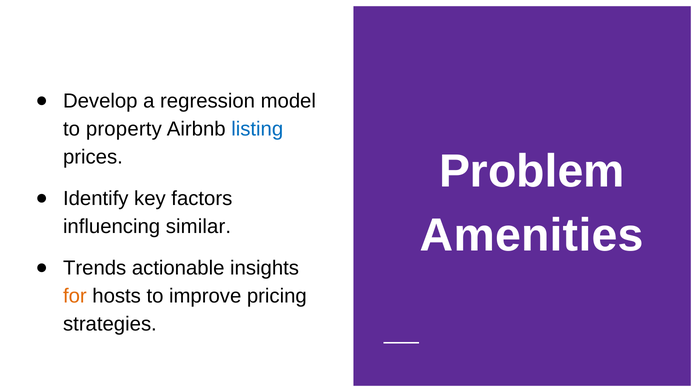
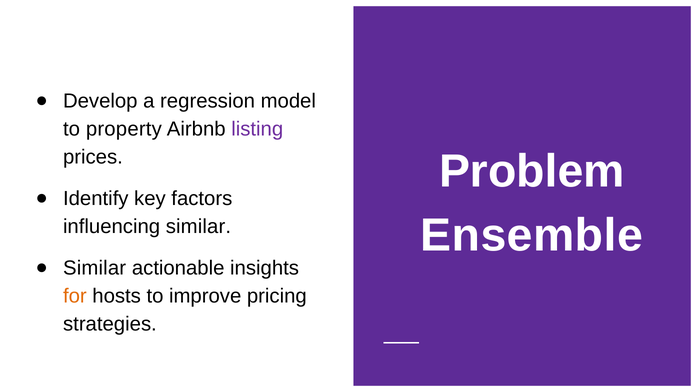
listing colour: blue -> purple (257, 129)
Amenities: Amenities -> Ensemble (532, 235)
Trends: Trends -> Similar (95, 268)
